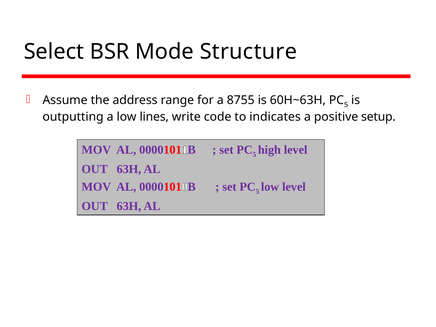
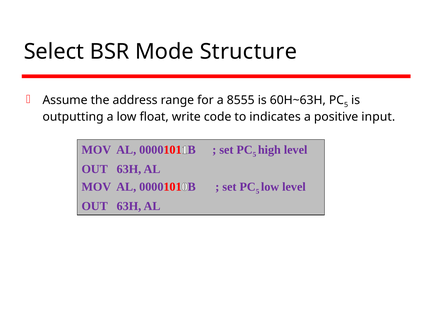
8755: 8755 -> 8555 (241, 100)
lines: lines -> float (154, 117)
setup: setup -> input (378, 117)
